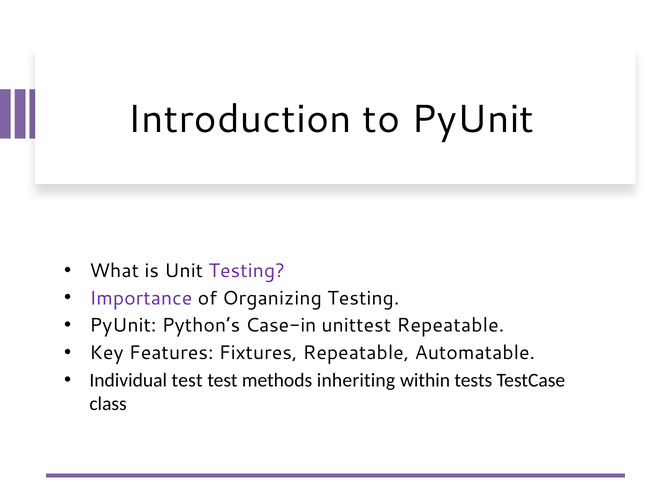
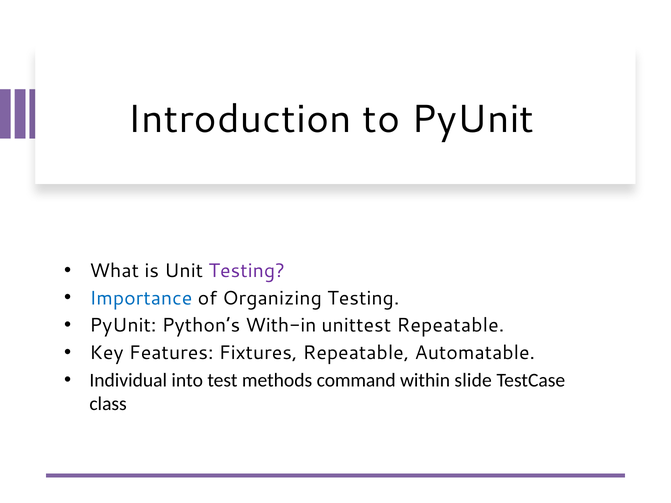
Importance colour: purple -> blue (141, 298)
Case-in: Case-in -> With-in (281, 326)
Individual test: test -> into (187, 380)
inheriting: inheriting -> command (356, 380)
tests: tests -> slide (473, 380)
